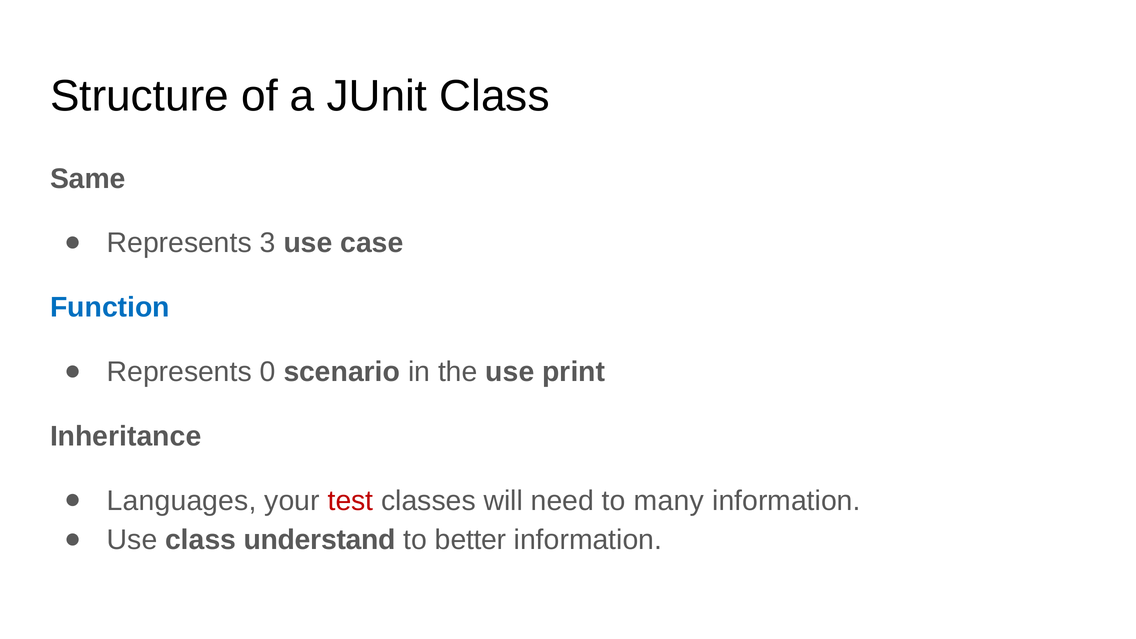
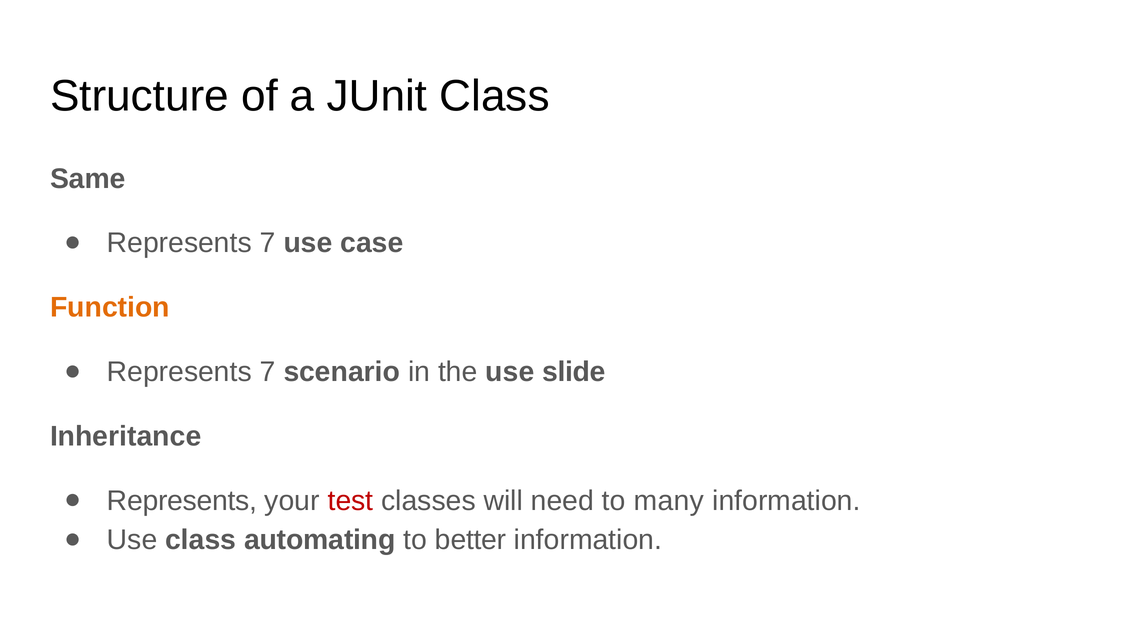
3: 3 -> 7 (268, 243)
Function colour: blue -> orange (110, 307)
0: 0 -> 7 (268, 372)
print: print -> slide (574, 372)
Languages: Languages -> Represents (182, 501)
understand: understand -> automating (320, 540)
